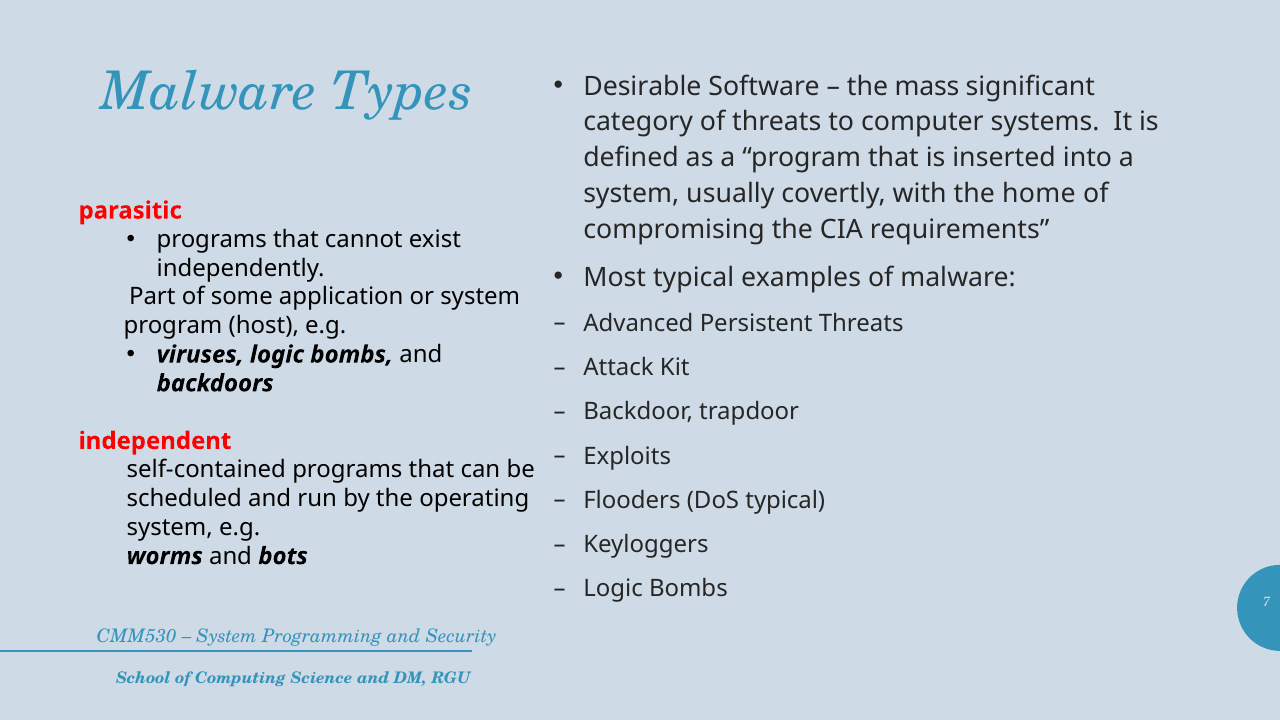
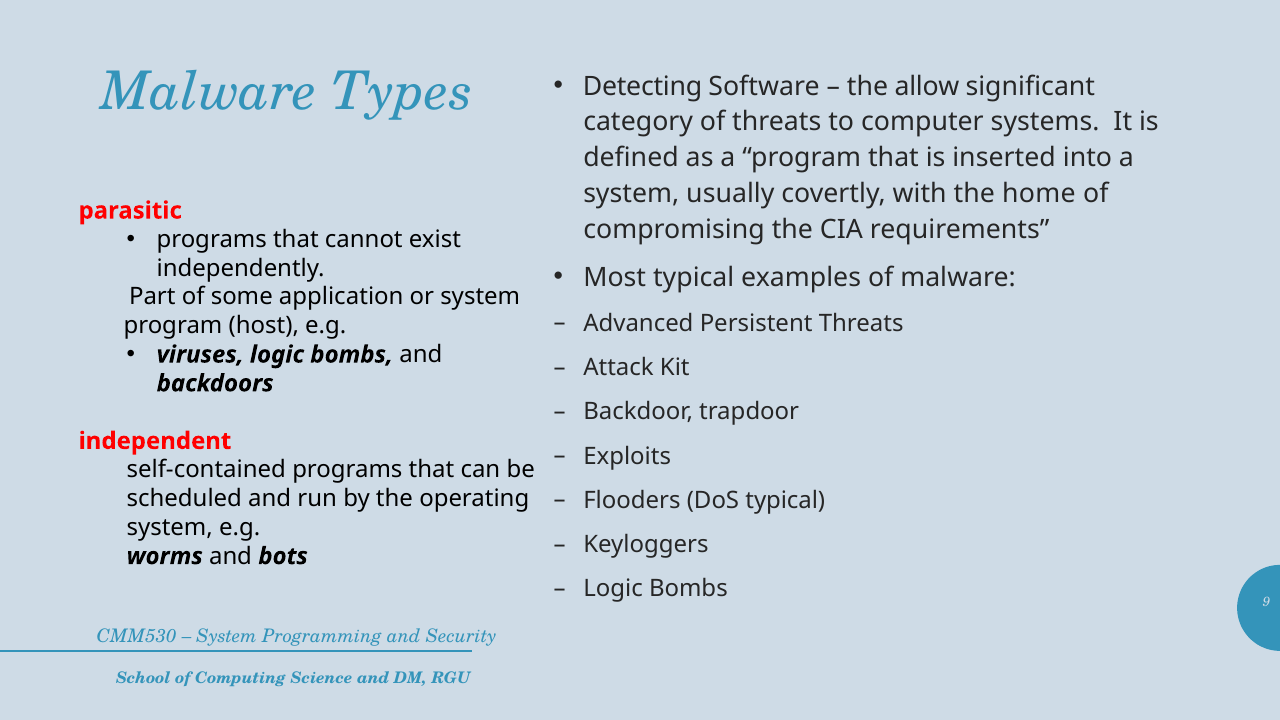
Desirable: Desirable -> Detecting (643, 86)
mass: mass -> allow (927, 86)
7: 7 -> 9 (1267, 602)
